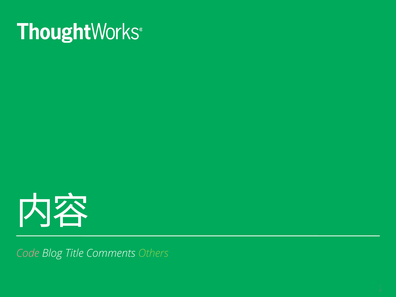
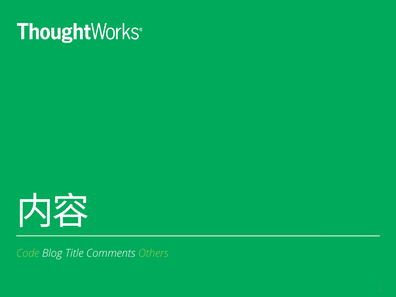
Code colour: pink -> light green (28, 253)
